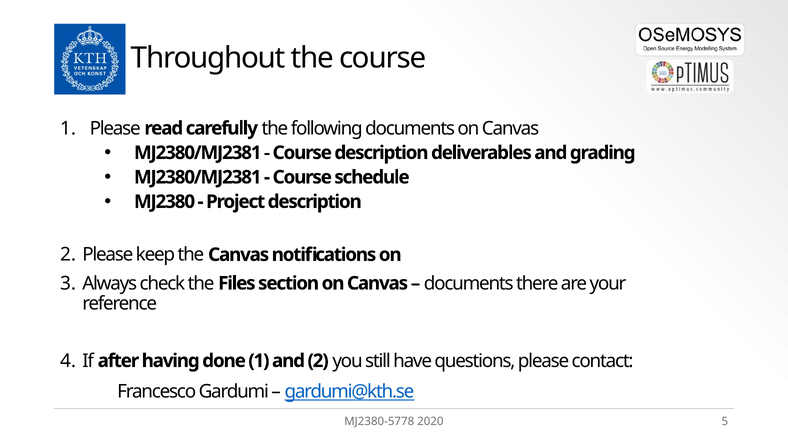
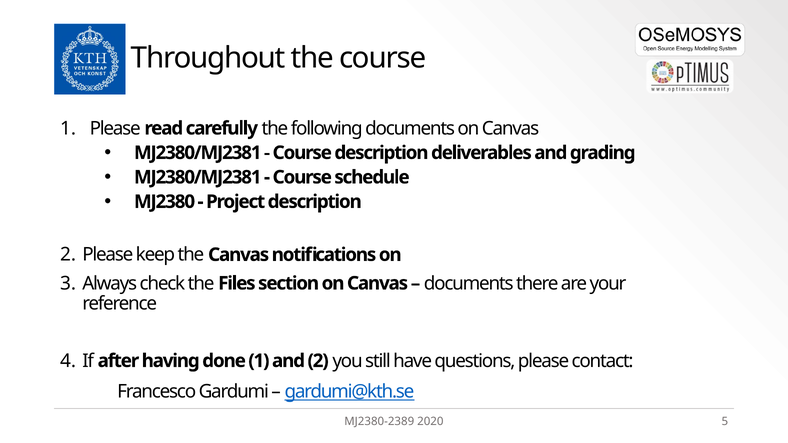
MJ2380-5778: MJ2380-5778 -> MJ2380-2389 (379, 421)
